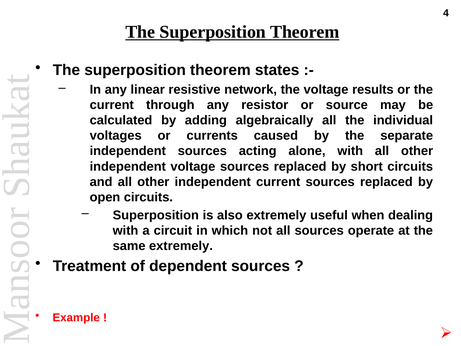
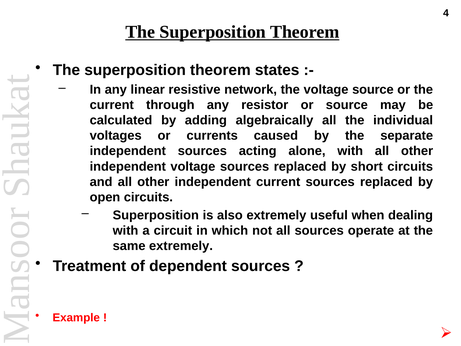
voltage results: results -> source (373, 89)
